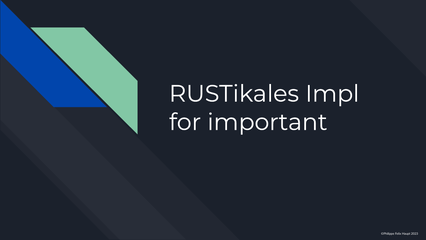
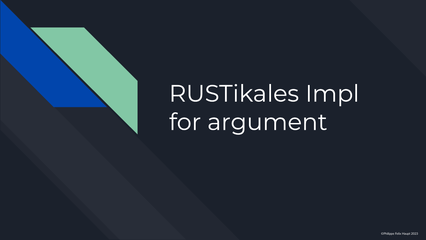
important: important -> argument (267, 122)
